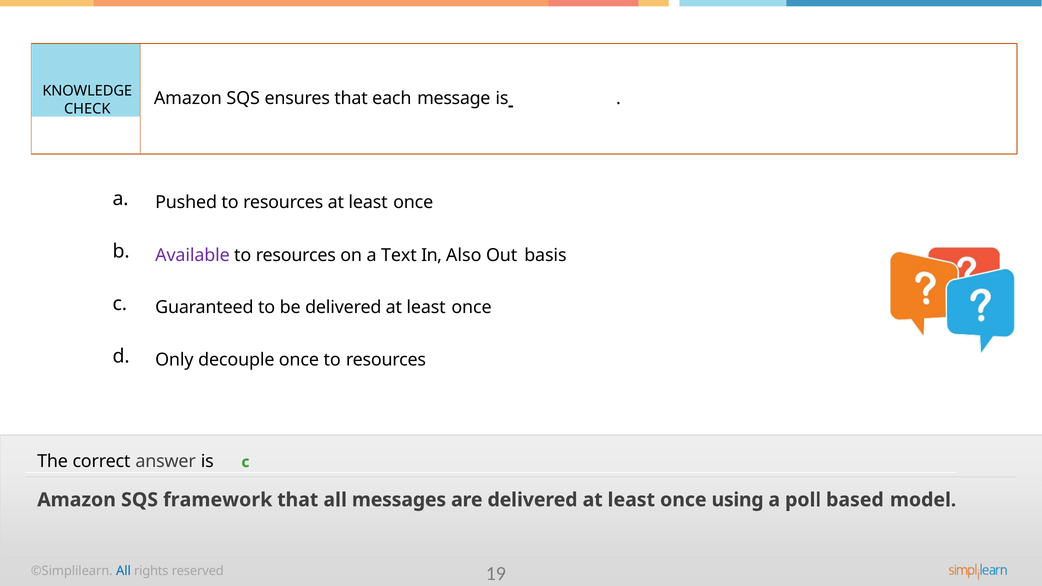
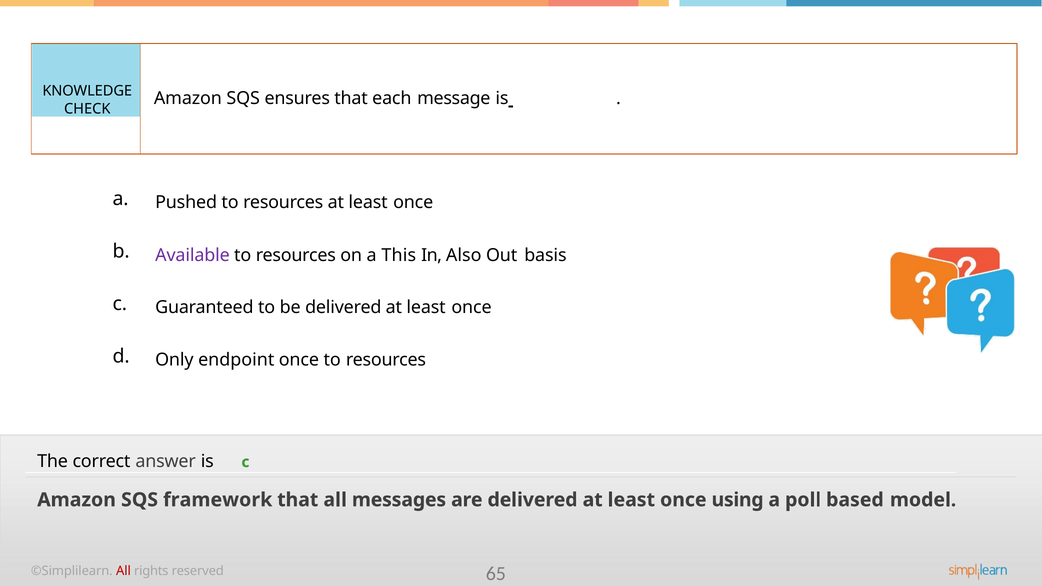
Text: Text -> This (399, 255)
decouple: decouple -> endpoint (236, 360)
All colour: blue -> red (124, 571)
19: 19 -> 65 (496, 574)
